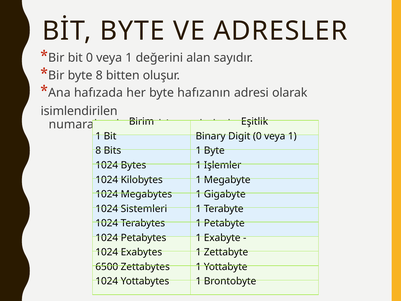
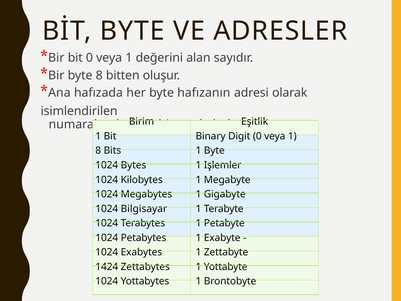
Sistemleri: Sistemleri -> Bilgisayar (144, 209)
6500: 6500 -> 1424 (107, 267)
